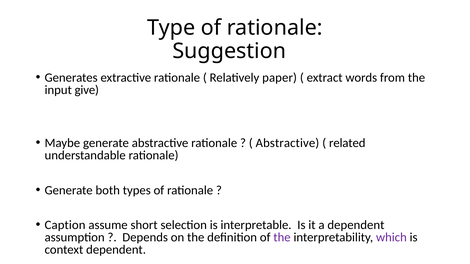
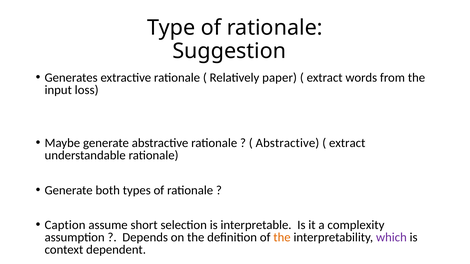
give: give -> loss (87, 90)
related: related -> extract (347, 143)
a dependent: dependent -> complexity (356, 225)
the colour: purple -> orange (282, 238)
